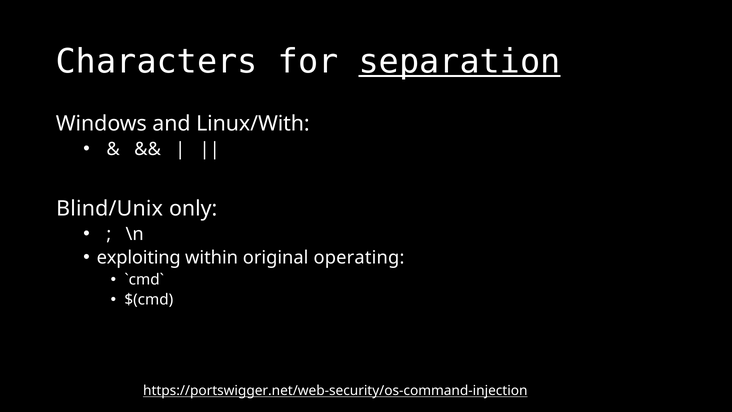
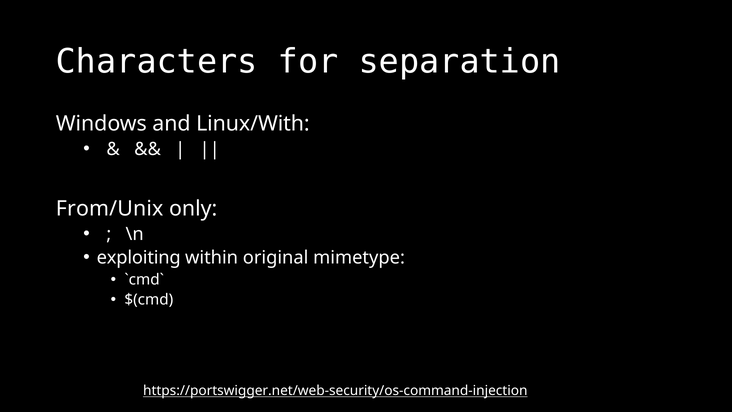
separation underline: present -> none (460, 61)
Blind/Unix: Blind/Unix -> From/Unix (110, 209)
operating: operating -> mimetype (359, 257)
